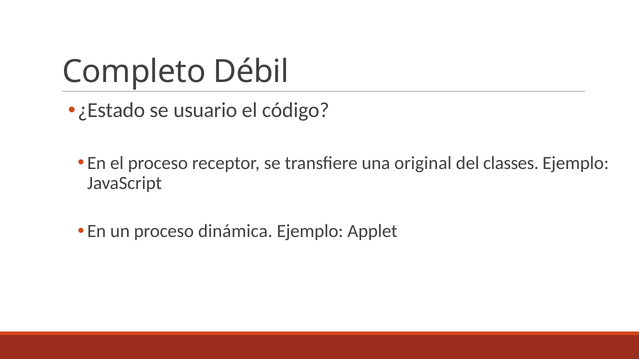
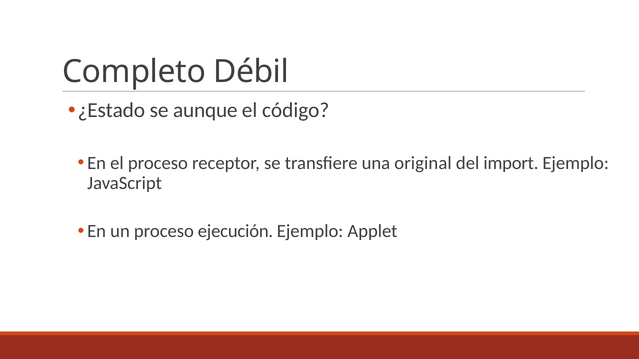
usuario: usuario -> aunque (205, 111)
classes: classes -> import (511, 163)
dinámica: dinámica -> ejecución (235, 232)
